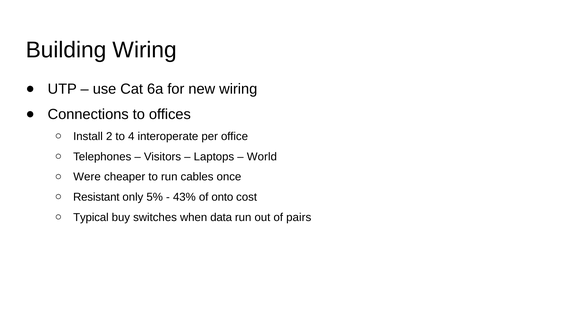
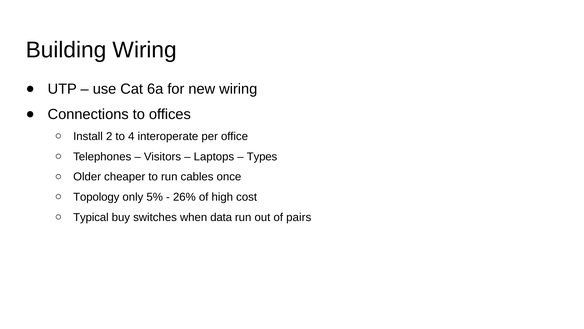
World: World -> Types (262, 156)
Were: Were -> Older (87, 177)
Resistant: Resistant -> Topology (96, 197)
43%: 43% -> 26% (184, 197)
onto: onto -> high (222, 197)
